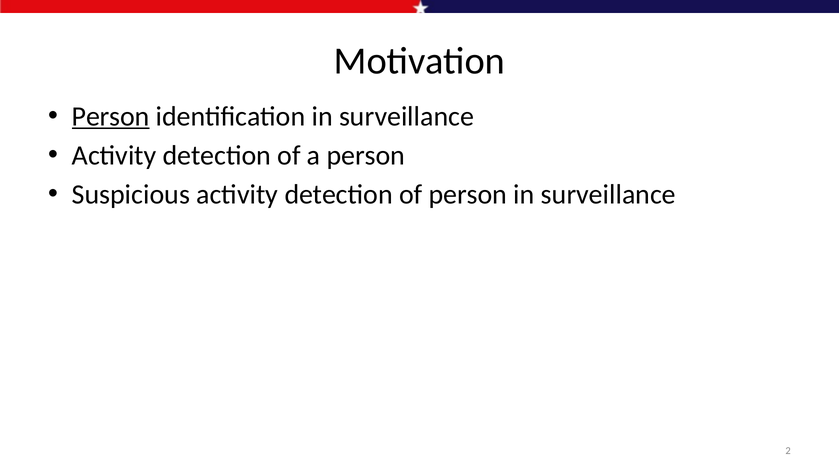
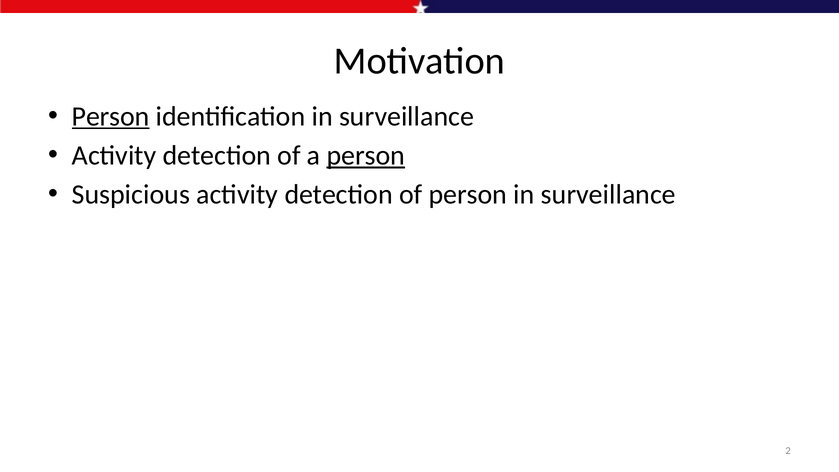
person underline: none -> present (366, 155)
